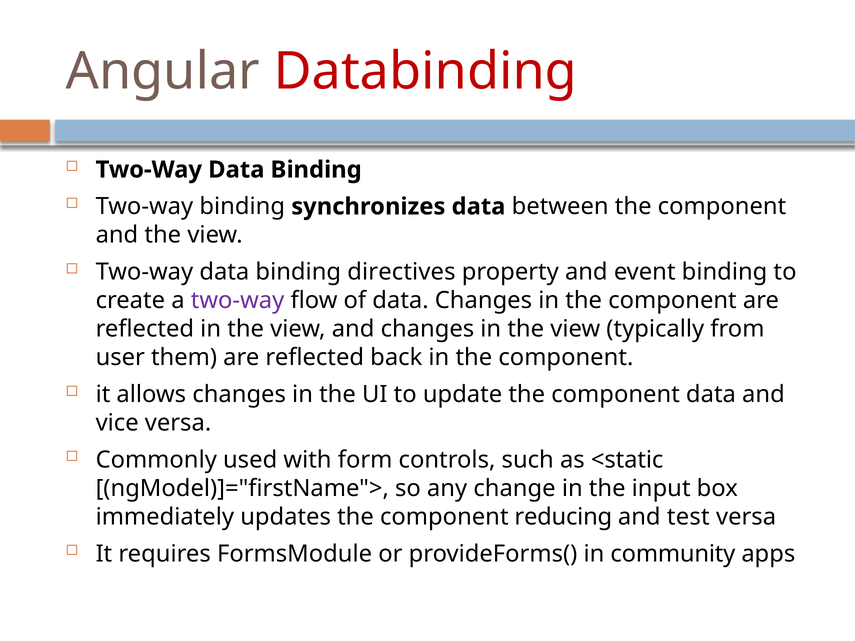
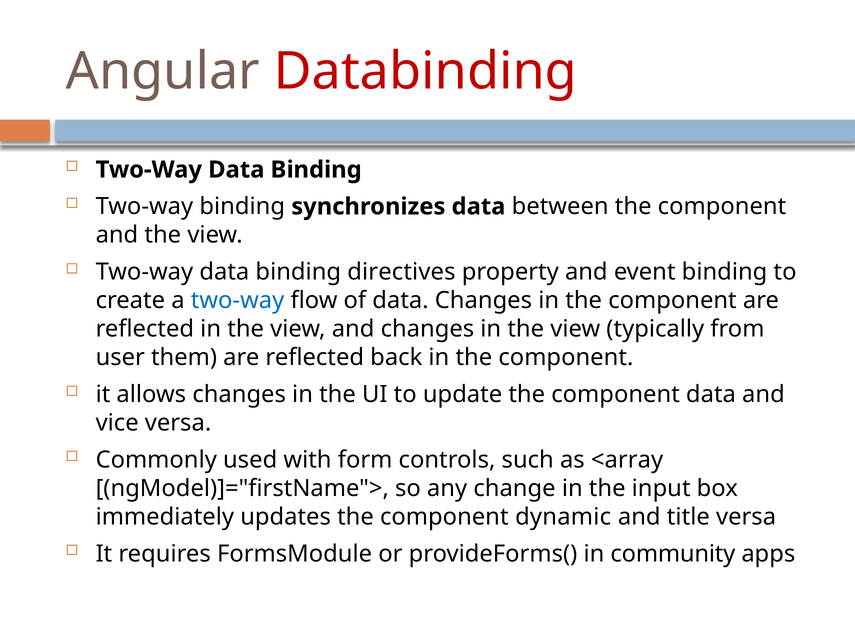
two-way colour: purple -> blue (238, 301)
<static: <static -> <array (627, 460)
reducing: reducing -> dynamic (563, 517)
test: test -> title (688, 517)
